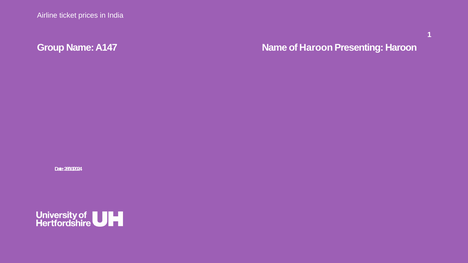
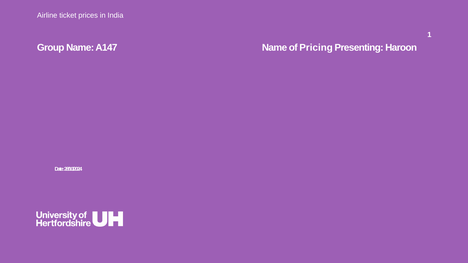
of Haroon: Haroon -> Pricing (316, 48)
